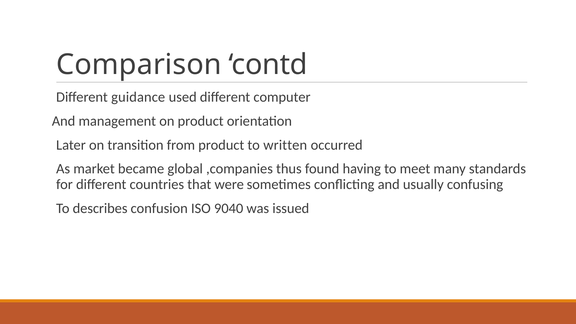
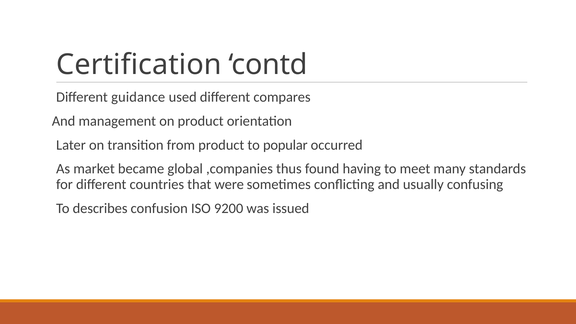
Comparison: Comparison -> Certification (139, 65)
computer: computer -> compares (282, 97)
written: written -> popular (285, 145)
9040: 9040 -> 9200 (229, 208)
